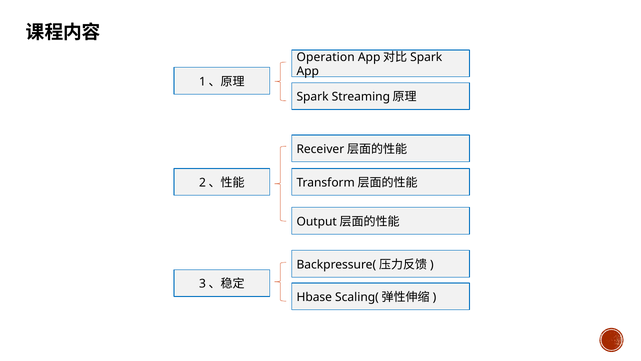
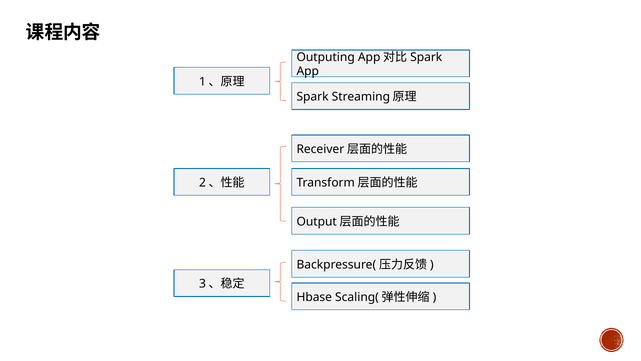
Operation: Operation -> Outputing (326, 57)
